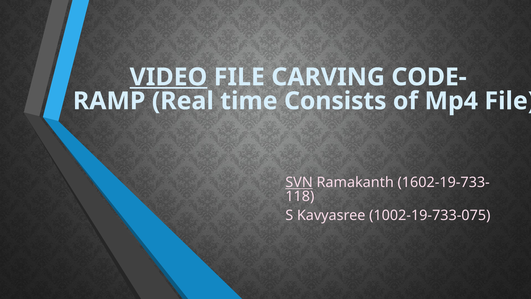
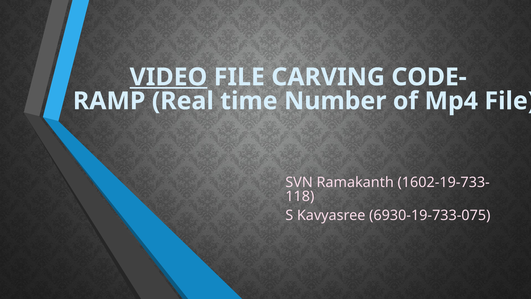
Consists: Consists -> Number (335, 101)
SVN underline: present -> none (299, 182)
1002-19-733-075: 1002-19-733-075 -> 6930-19-733-075 (430, 215)
